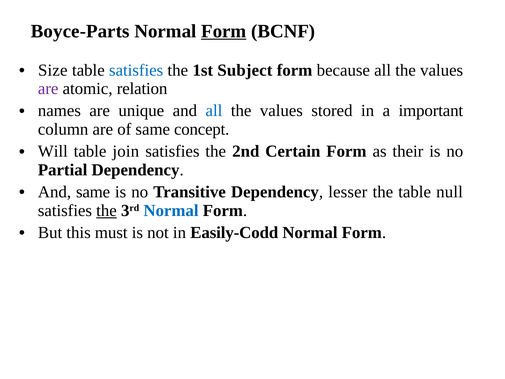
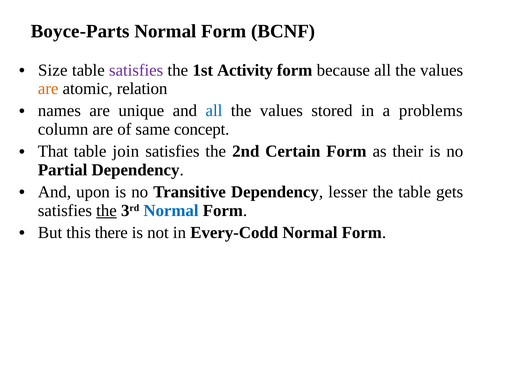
Form underline: present -> none (224, 31)
satisfies colour: blue -> purple (136, 70)
Subject: Subject -> Activity (245, 70)
are colour: purple -> orange (48, 89)
important: important -> problems (431, 111)
Will: Will -> That (53, 151)
And same: same -> upon (93, 192)
null: null -> gets (450, 192)
must: must -> there (111, 232)
Easily-Codd: Easily-Codd -> Every-Codd (234, 232)
